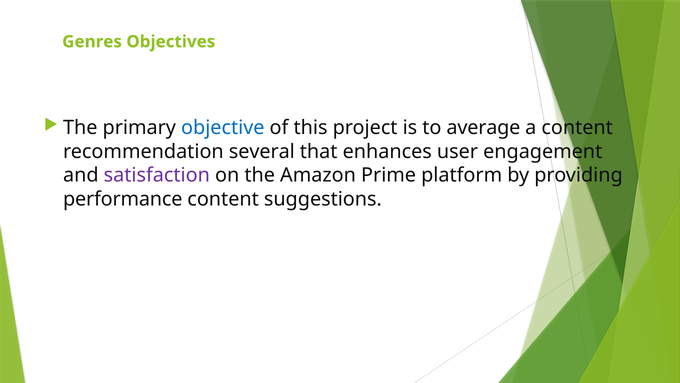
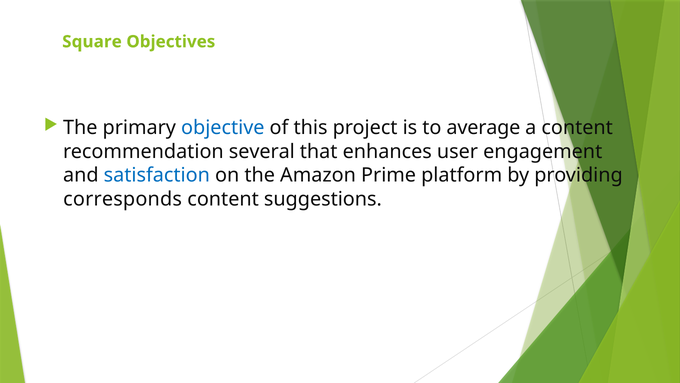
Genres: Genres -> Square (92, 42)
satisfaction colour: purple -> blue (157, 175)
performance: performance -> corresponds (123, 199)
